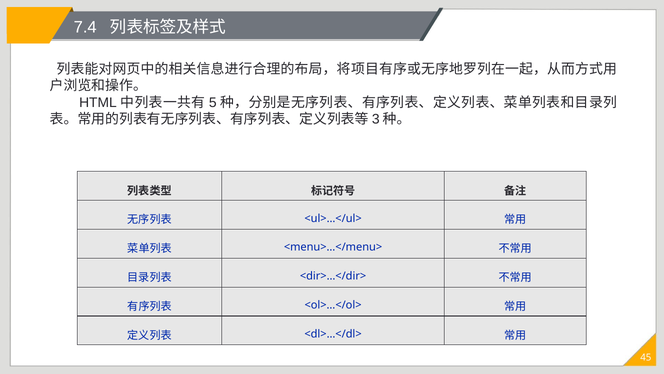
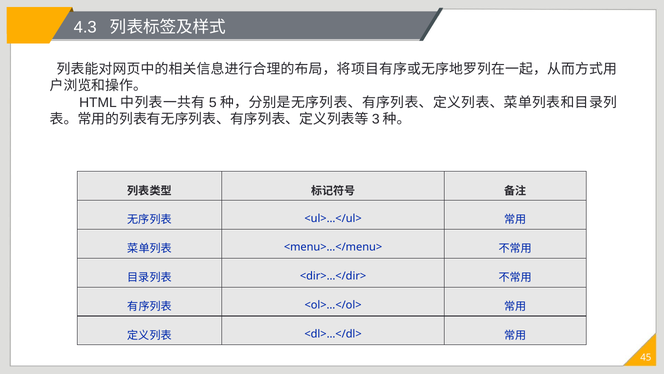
7.4: 7.4 -> 4.3 (85, 27)
